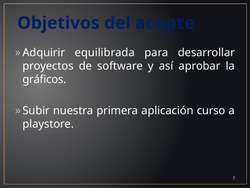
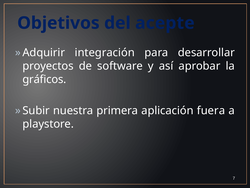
equilibrada: equilibrada -> integración (105, 52)
curso: curso -> fuera (211, 110)
